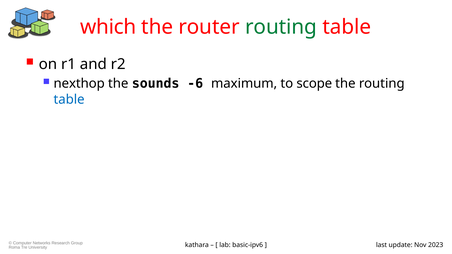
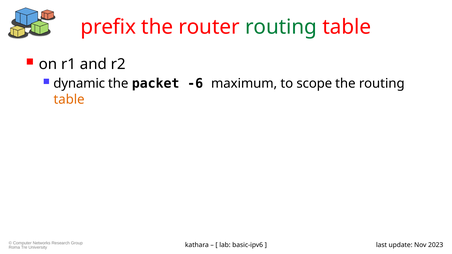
which: which -> prefix (108, 27)
nexthop: nexthop -> dynamic (79, 84)
sounds: sounds -> packet (156, 84)
table colour: blue -> orange (69, 99)
